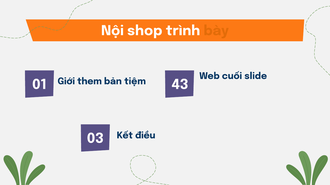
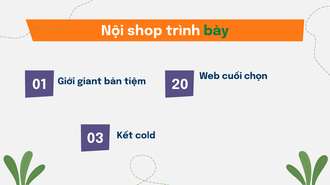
bày colour: orange -> green (216, 31)
slide: slide -> chọn (256, 76)
them: them -> giant (89, 82)
43: 43 -> 20 (180, 85)
điều: điều -> cold (145, 136)
